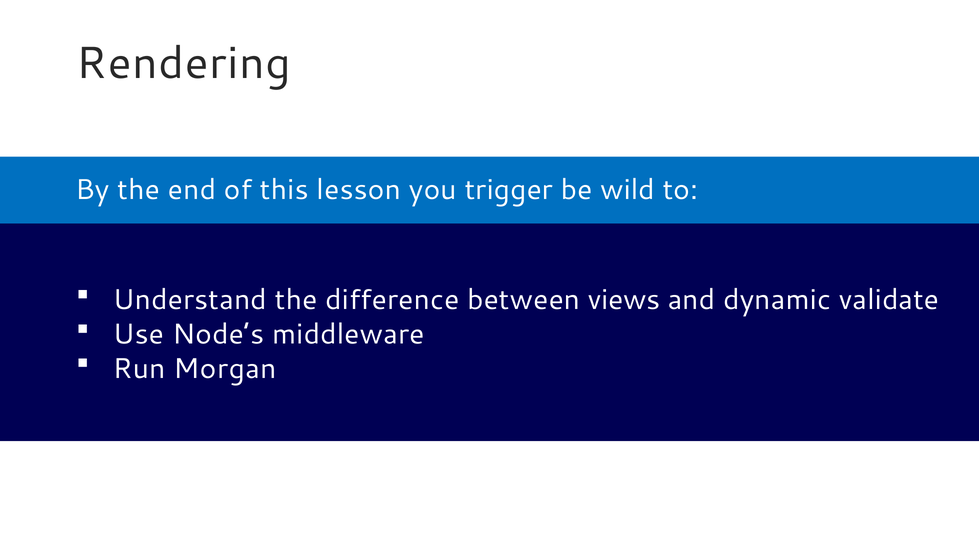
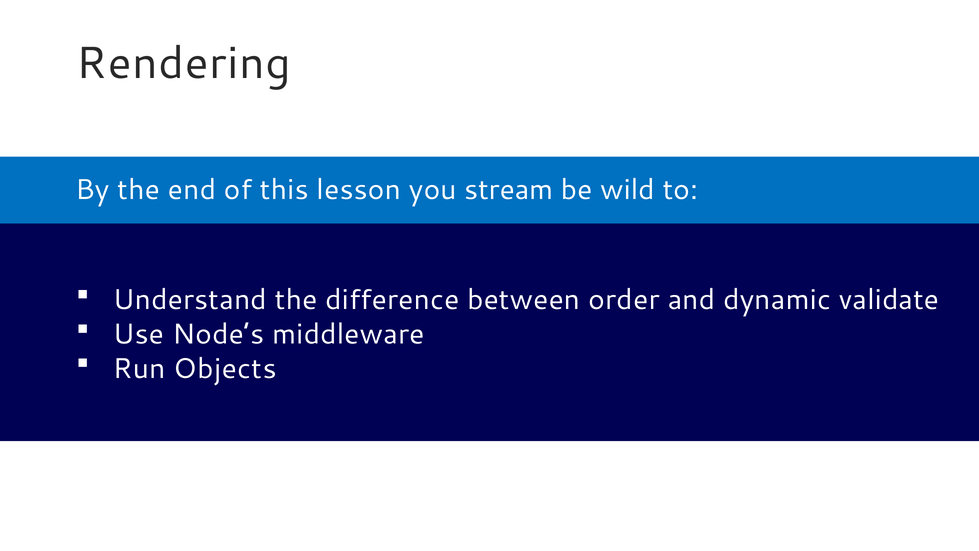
trigger: trigger -> stream (509, 190)
views: views -> order (624, 300)
Morgan: Morgan -> Objects (225, 368)
